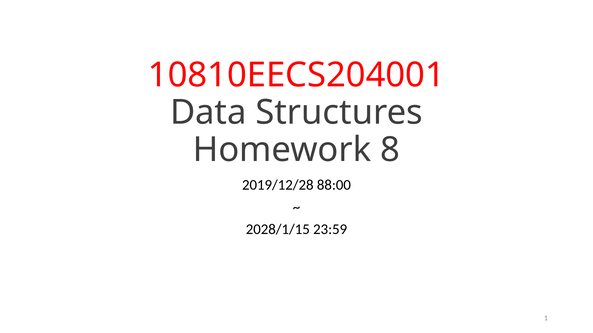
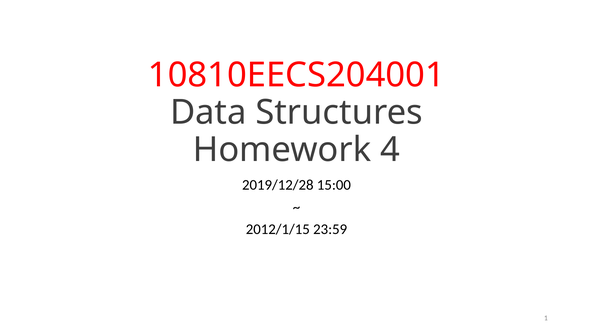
8: 8 -> 4 (390, 150)
88:00: 88:00 -> 15:00 (334, 185)
2028/1/15: 2028/1/15 -> 2012/1/15 (278, 230)
